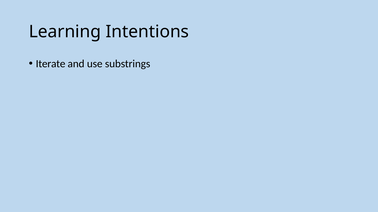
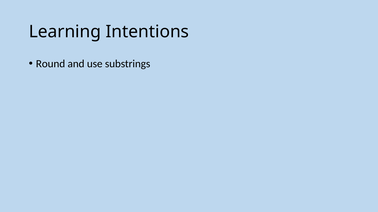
Iterate: Iterate -> Round (51, 64)
